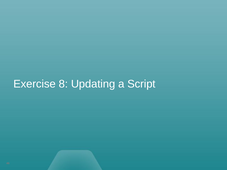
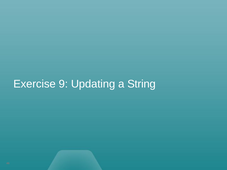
8: 8 -> 9 (63, 84)
Script: Script -> String (142, 84)
